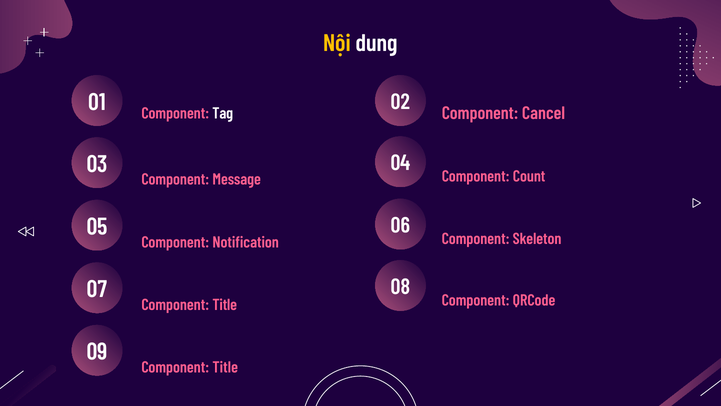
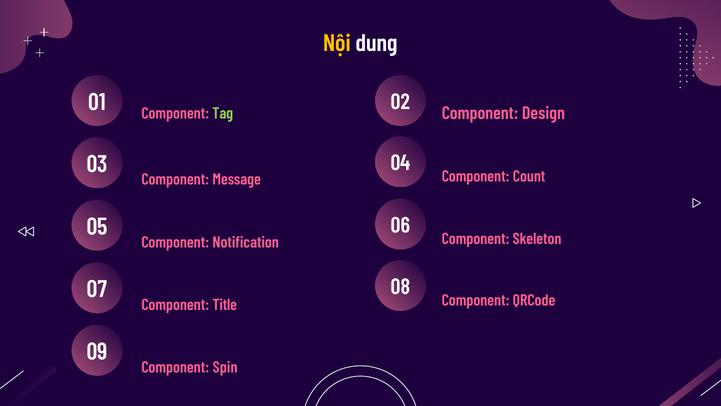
Tag colour: white -> light green (223, 113)
Cancel: Cancel -> Design (543, 113)
Title: Title -> Spin (225, 367)
